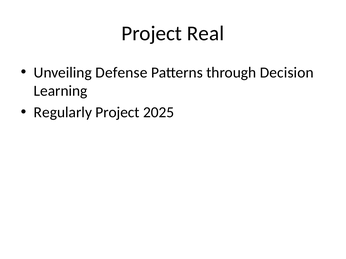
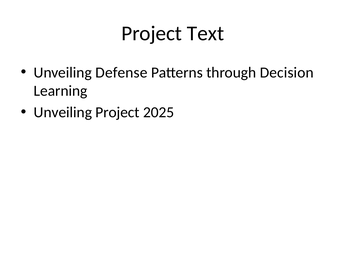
Real: Real -> Text (206, 33)
Regularly: Regularly -> Unveiling (63, 113)
